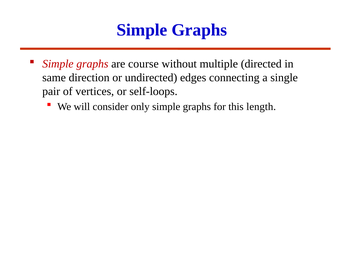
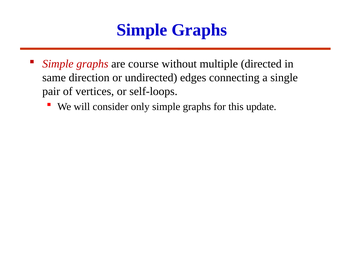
length: length -> update (261, 107)
